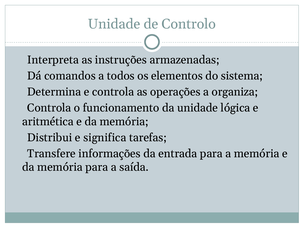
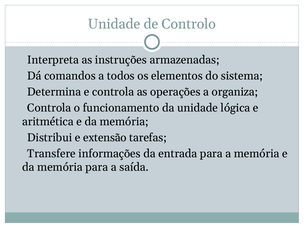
significa: significa -> extensão (105, 138)
